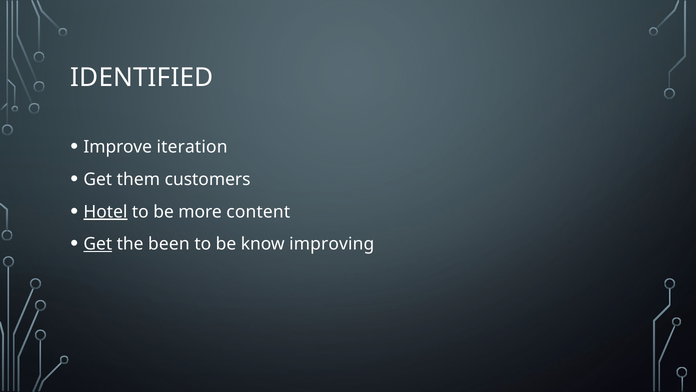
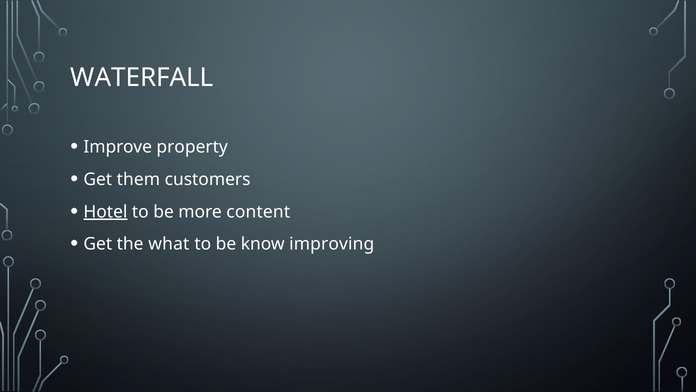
IDENTIFIED: IDENTIFIED -> WATERFALL (142, 77)
iteration: iteration -> property (192, 147)
Get underline: present -> none (98, 244)
been: been -> what (169, 244)
